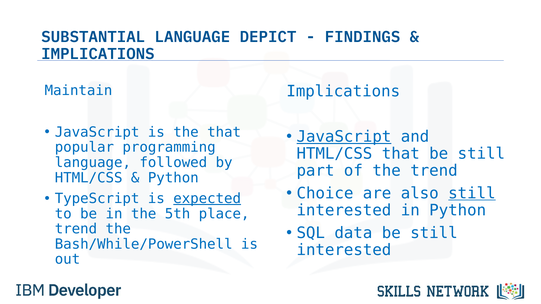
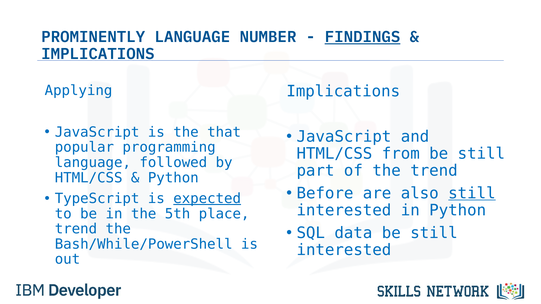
SUBSTANTIAL: SUBSTANTIAL -> PROMINENTLY (93, 37)
DEPICT: DEPICT -> NUMBER (268, 37)
FINDINGS underline: none -> present (363, 37)
Maintain: Maintain -> Applying (78, 91)
JavaScript underline: present -> none (344, 137)
HTML/CSS that: that -> from (401, 154)
Choice: Choice -> Before (325, 193)
